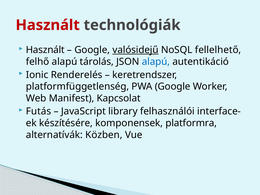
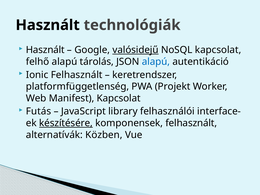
Használt colour: red -> black (48, 25)
NoSQL fellelhető: fellelhető -> kapcsolat (218, 50)
Ionic Renderelés: Renderelés -> Felhasznált (77, 75)
PWA Google: Google -> Projekt (173, 87)
készítésére underline: none -> present (66, 123)
komponensek platformra: platformra -> felhasznált (191, 123)
